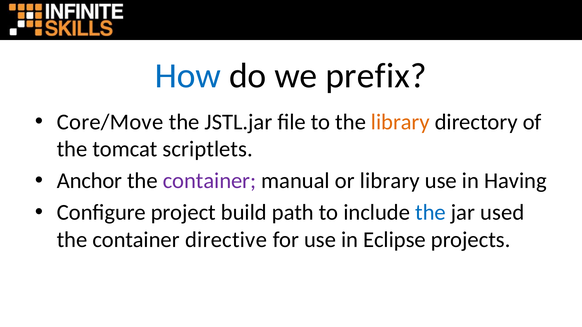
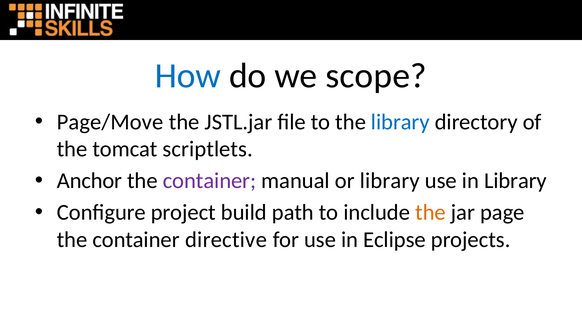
prefix: prefix -> scope (376, 76)
Core/Move: Core/Move -> Page/Move (110, 122)
library colour: orange -> blue (400, 122)
in Having: Having -> Library (515, 181)
the colour: blue -> orange (430, 213)
used: used -> page (502, 213)
